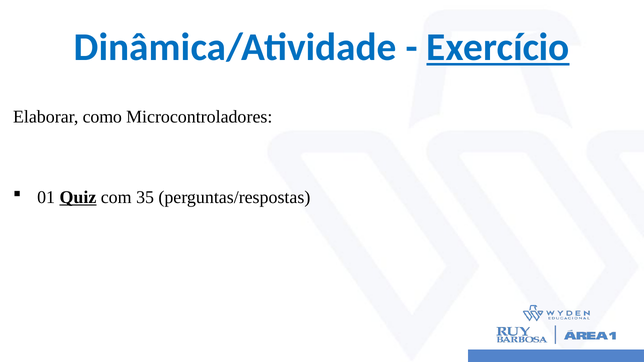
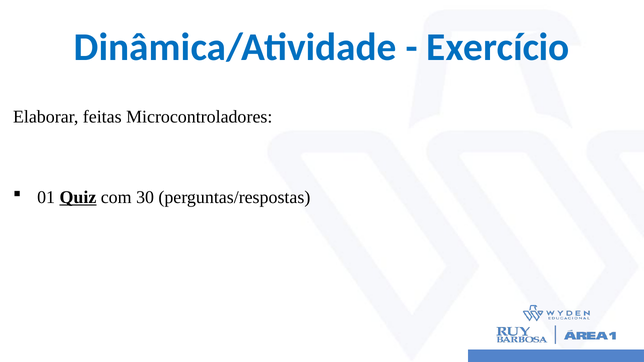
Exercício underline: present -> none (498, 47)
como: como -> feitas (102, 117)
35: 35 -> 30 (145, 197)
